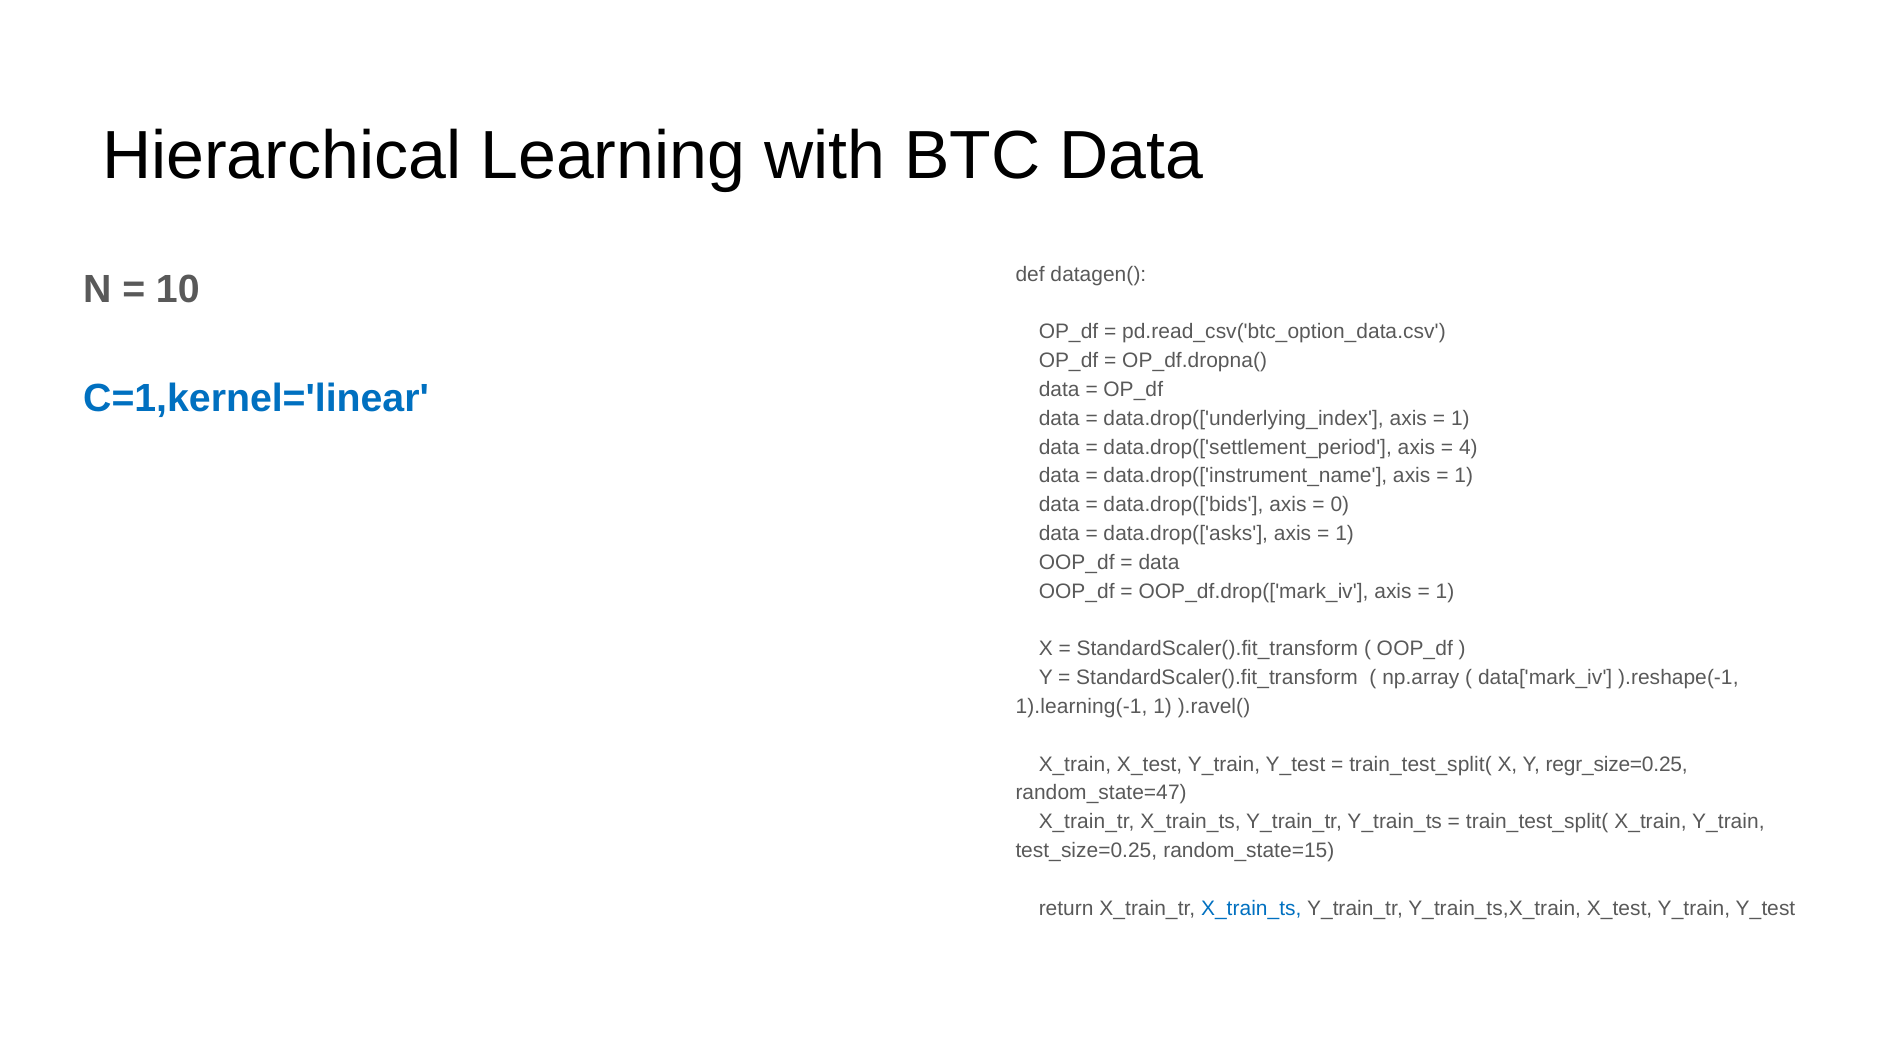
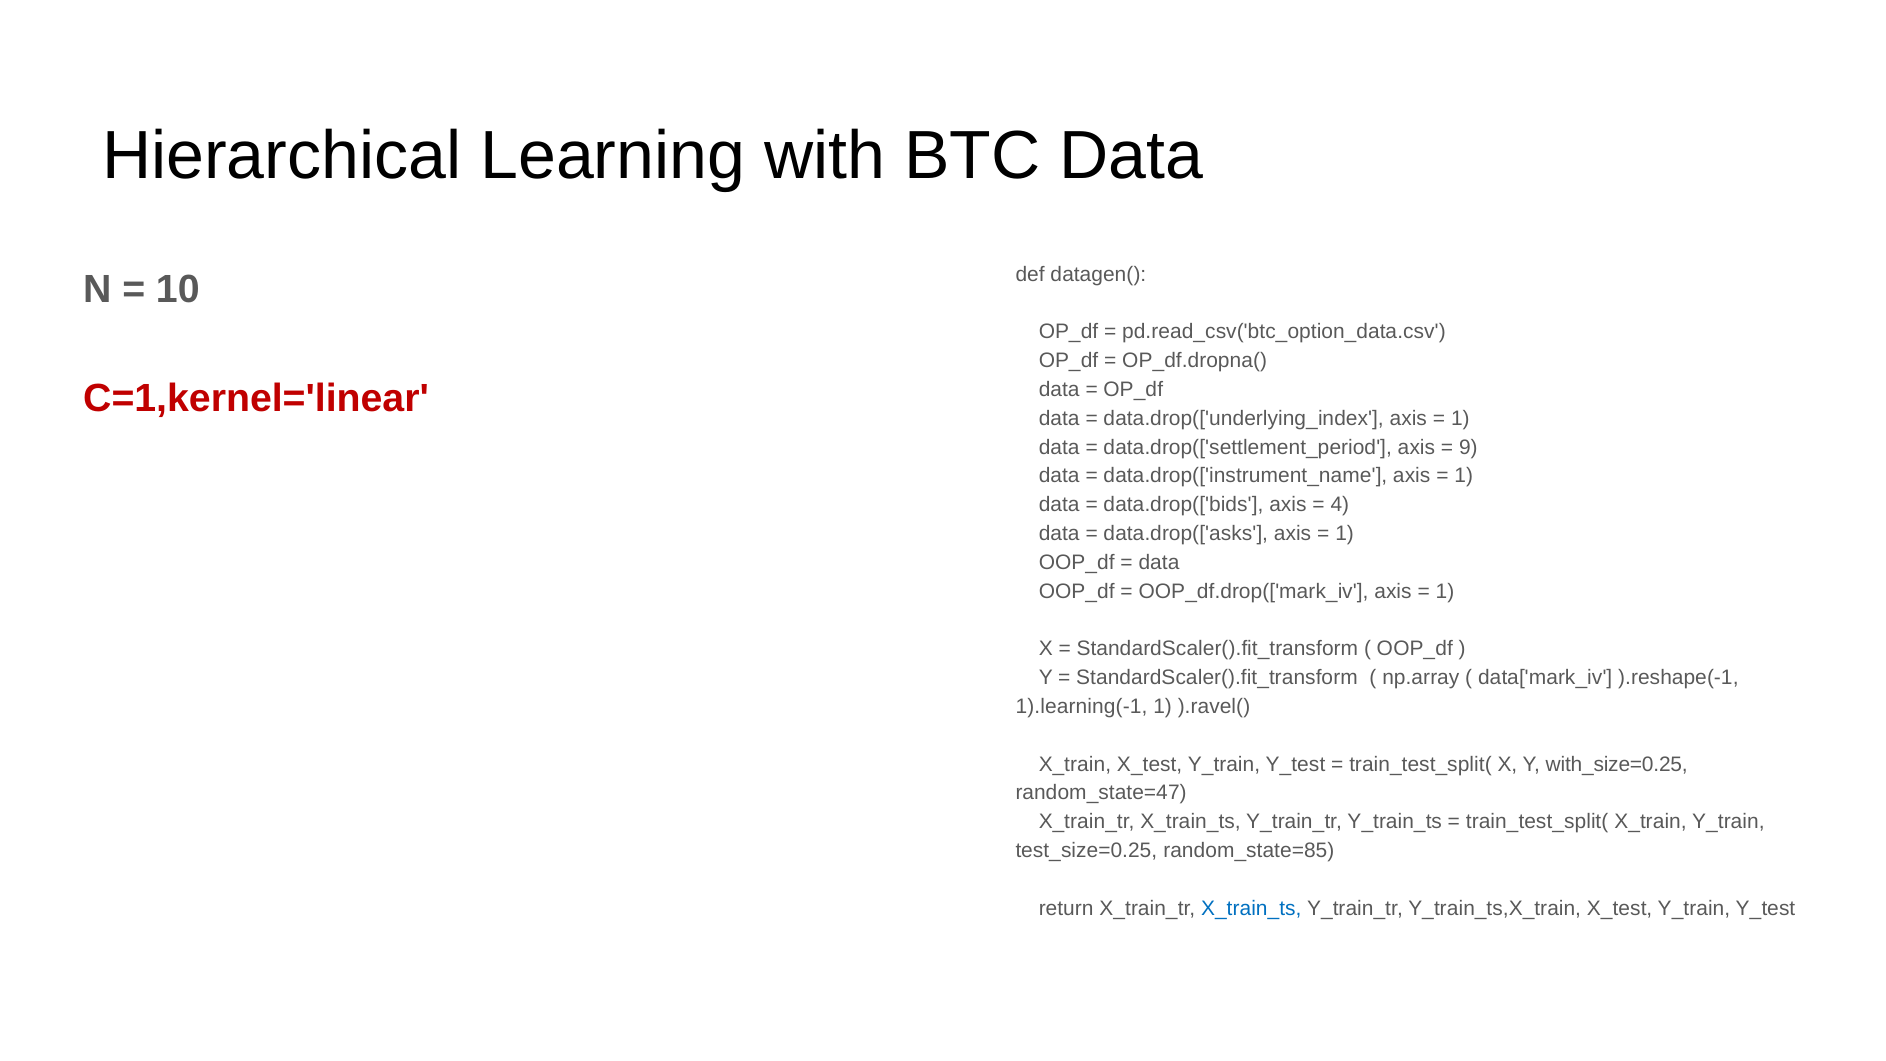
C=1,kernel='linear colour: blue -> red (256, 398)
4: 4 -> 9 (1468, 447)
0: 0 -> 4 (1340, 505)
regr_size=0.25: regr_size=0.25 -> with_size=0.25 (1617, 764)
random_state=15: random_state=15 -> random_state=85 (1249, 850)
